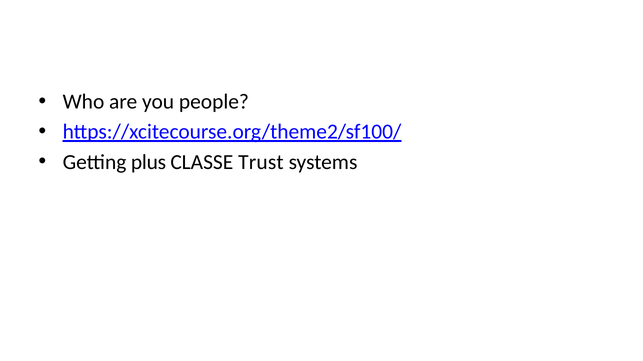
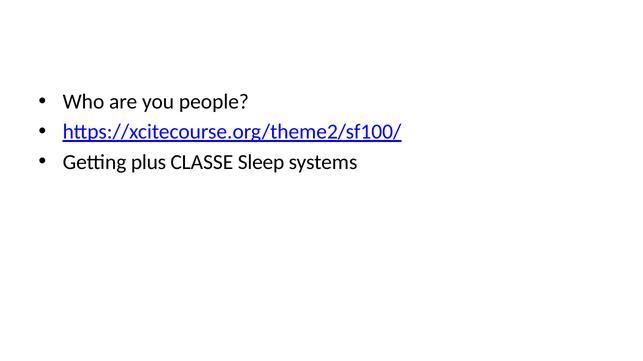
Trust: Trust -> Sleep (261, 162)
